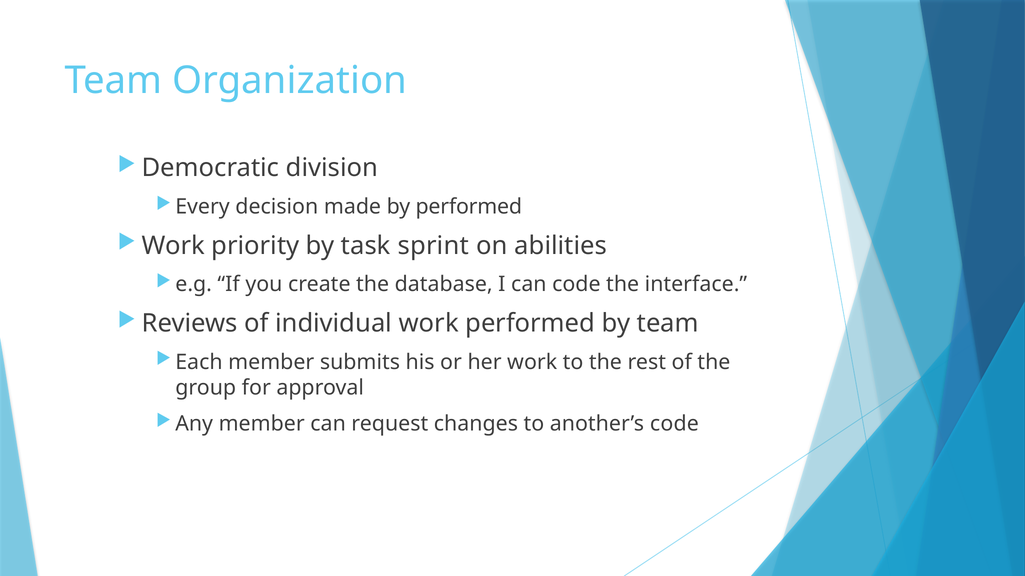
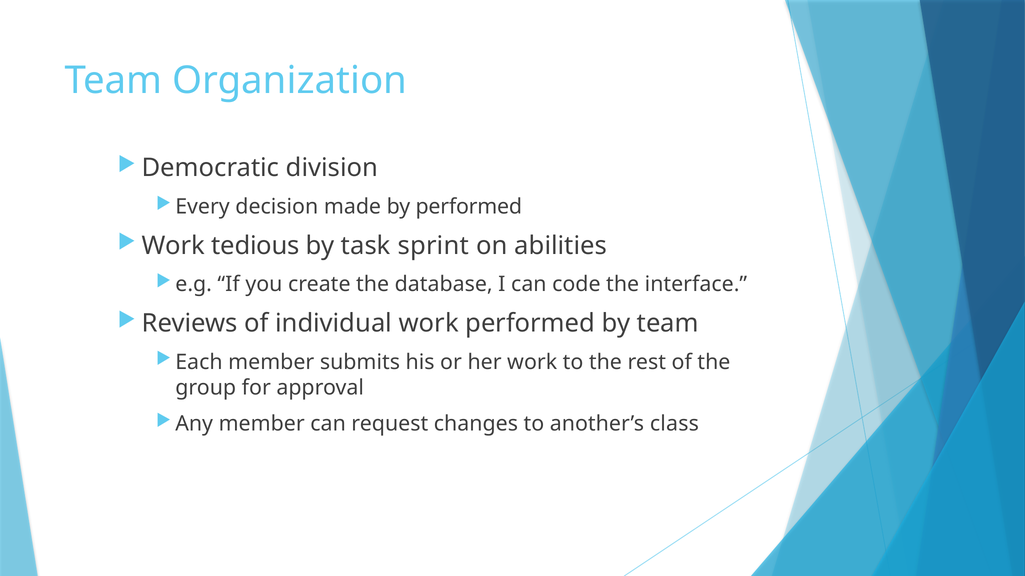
priority: priority -> tedious (255, 246)
another’s code: code -> class (674, 424)
